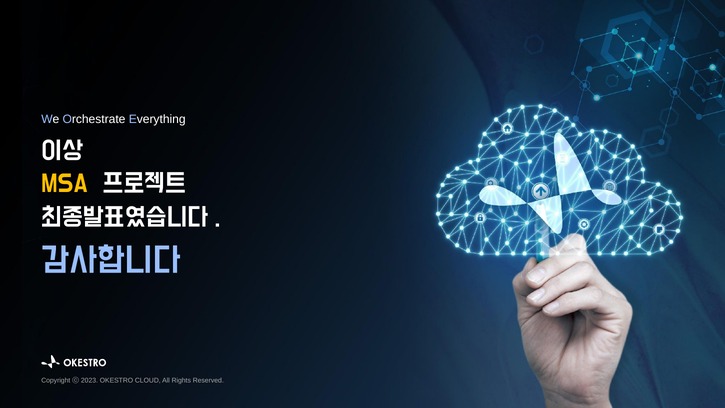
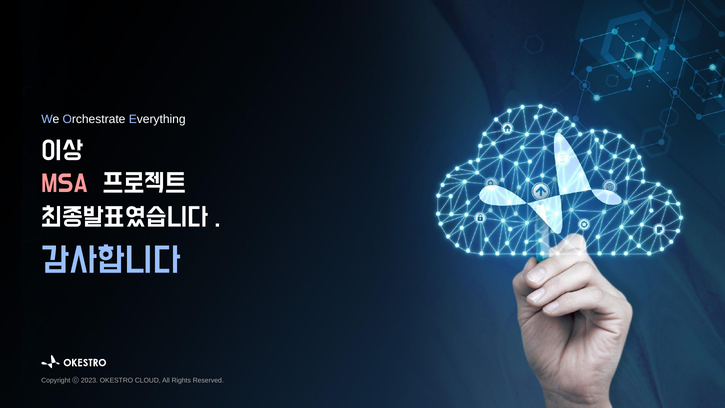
MSA colour: yellow -> pink (65, 183)
